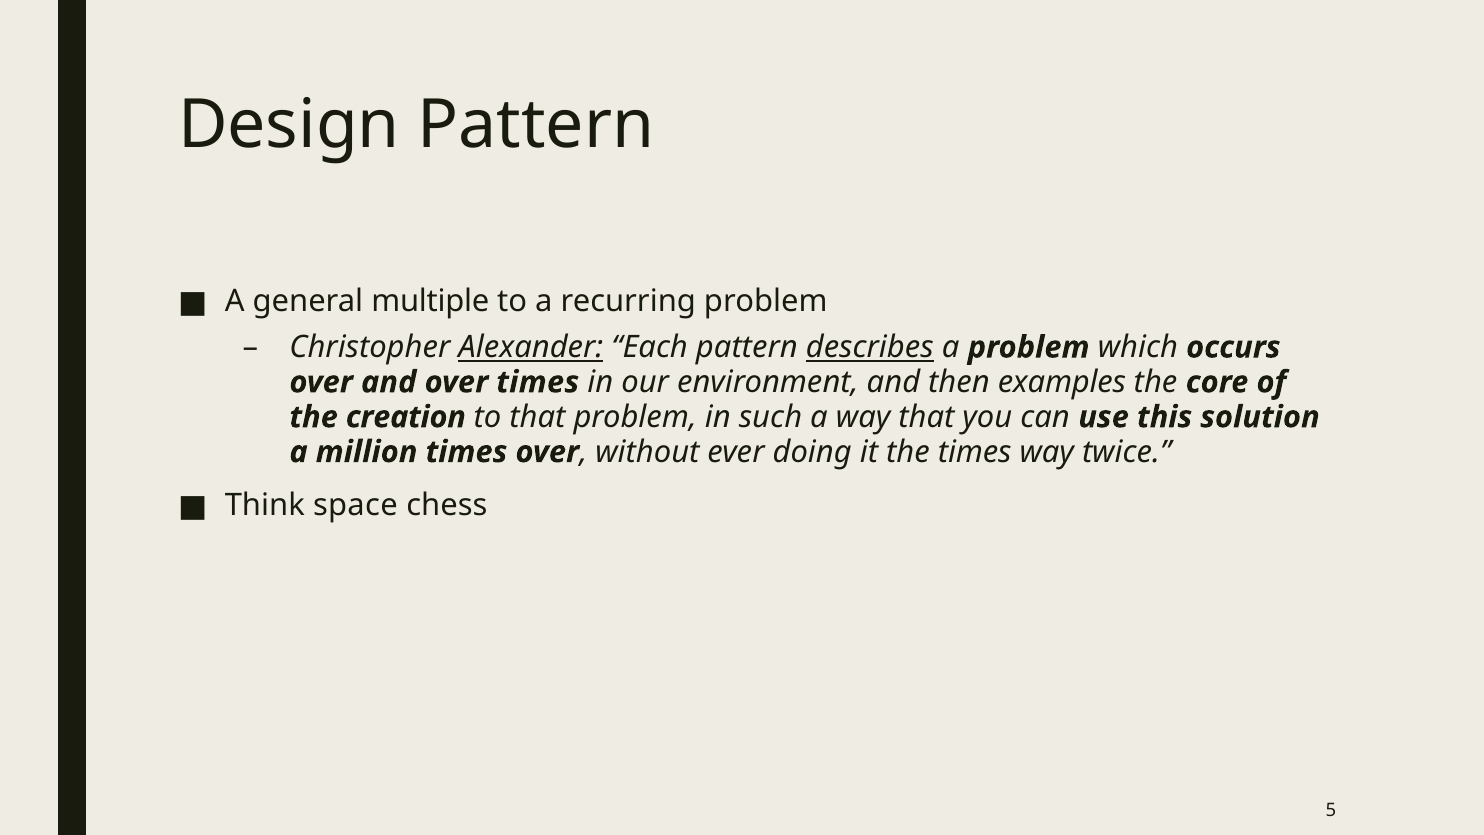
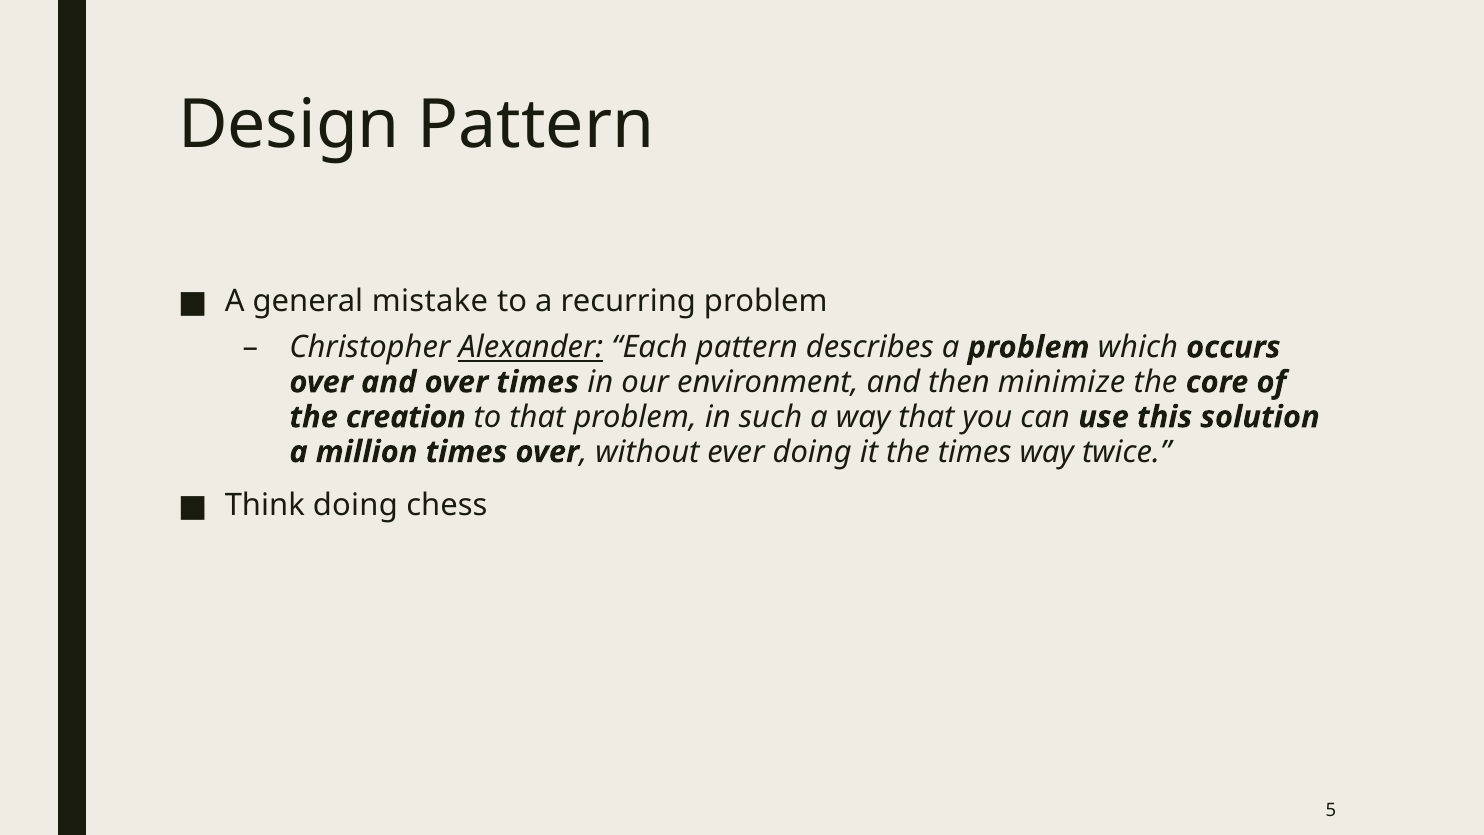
multiple: multiple -> mistake (430, 302)
describes underline: present -> none (870, 347)
examples: examples -> minimize (1062, 382)
Think space: space -> doing (355, 505)
